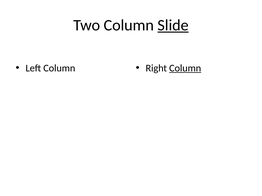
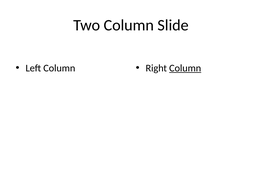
Slide underline: present -> none (173, 25)
